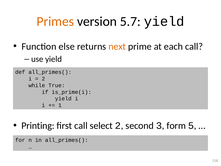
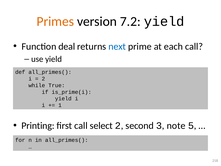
5.7: 5.7 -> 7.2 (130, 21)
else: else -> deal (67, 46)
next colour: orange -> blue (117, 46)
form: form -> note (176, 125)
